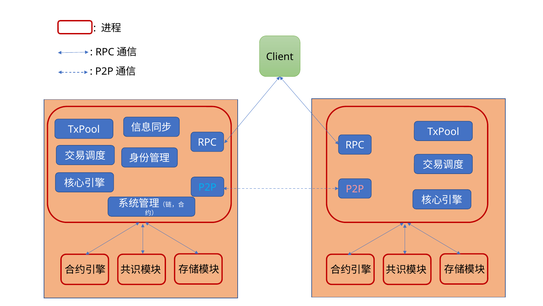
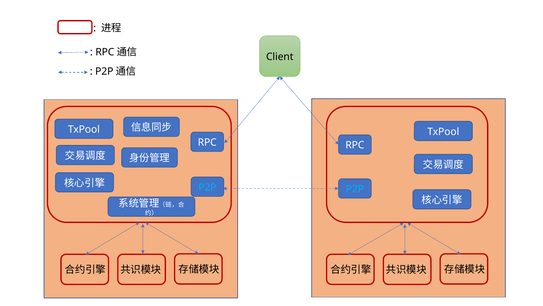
P2P colour: pink -> light blue (355, 189)
